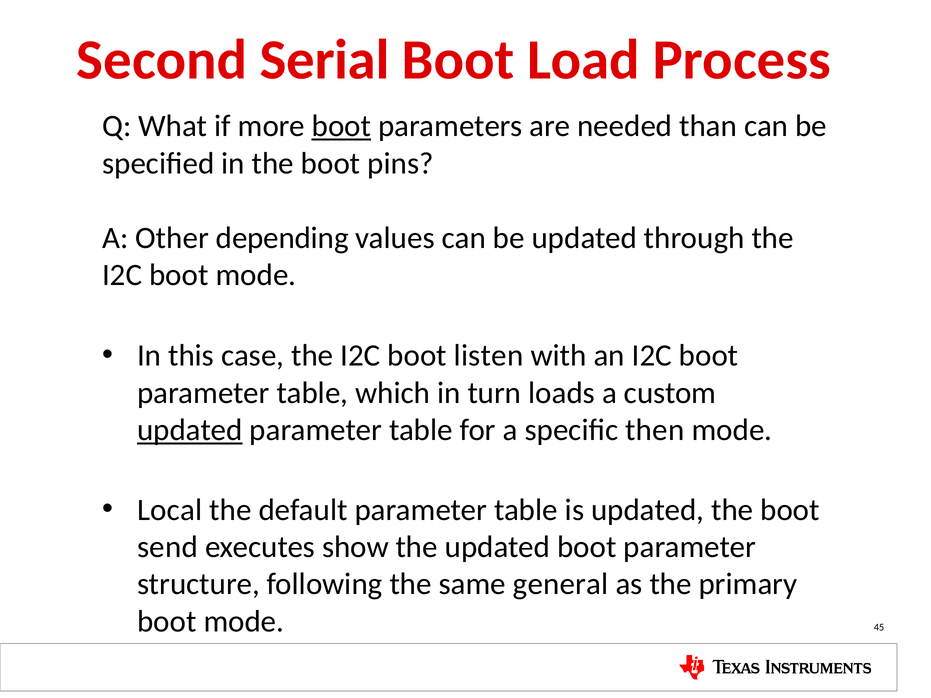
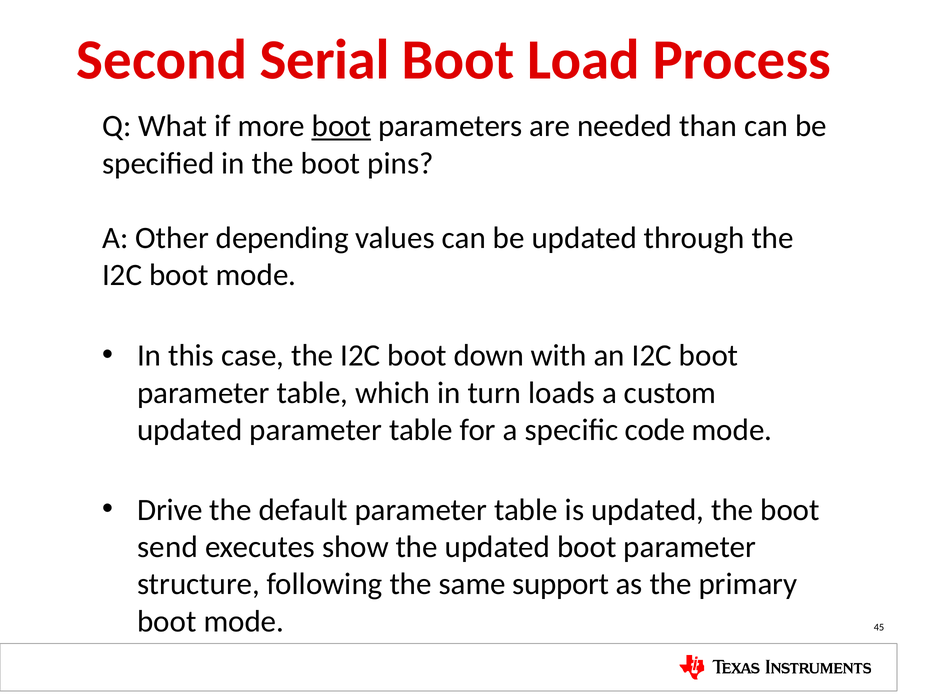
listen: listen -> down (489, 356)
updated underline: present -> none (190, 430)
then: then -> code (655, 430)
Local: Local -> Drive (170, 510)
general: general -> support (561, 584)
